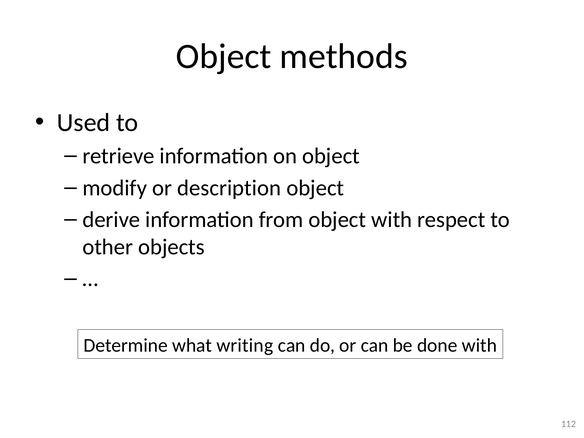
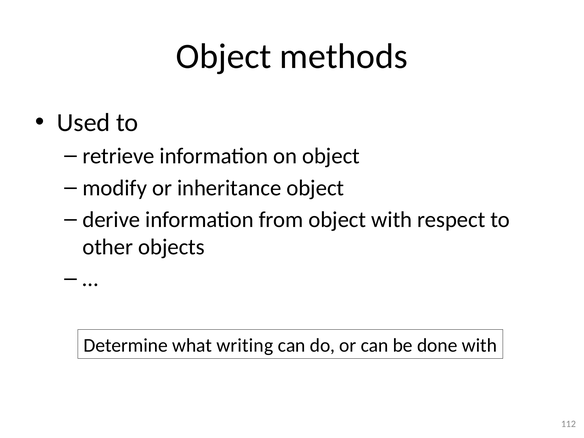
description: description -> inheritance (229, 188)
